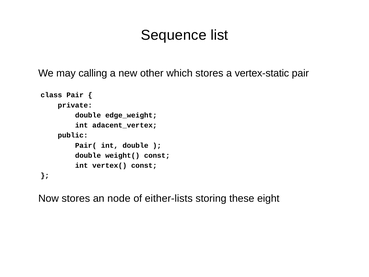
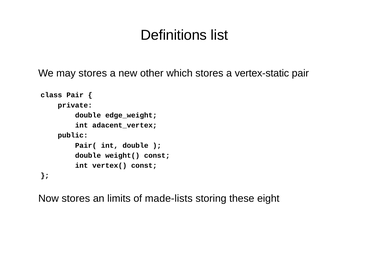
Sequence: Sequence -> Definitions (174, 35)
may calling: calling -> stores (93, 73)
node: node -> limits (119, 198)
either-lists: either-lists -> made-lists (169, 198)
